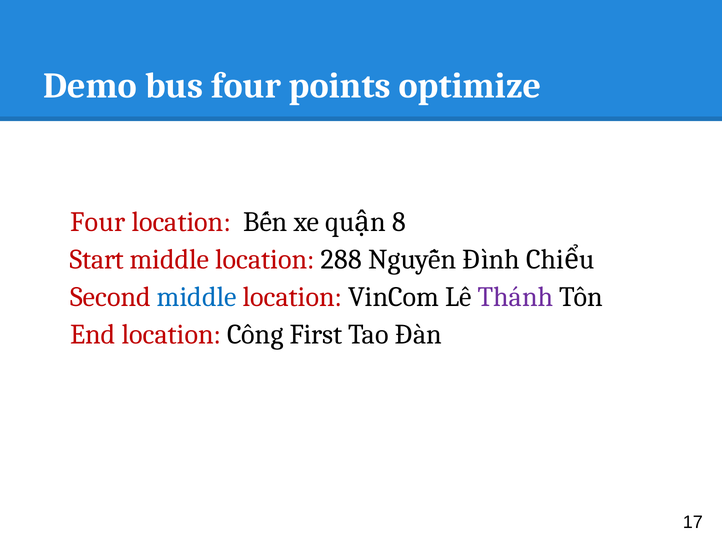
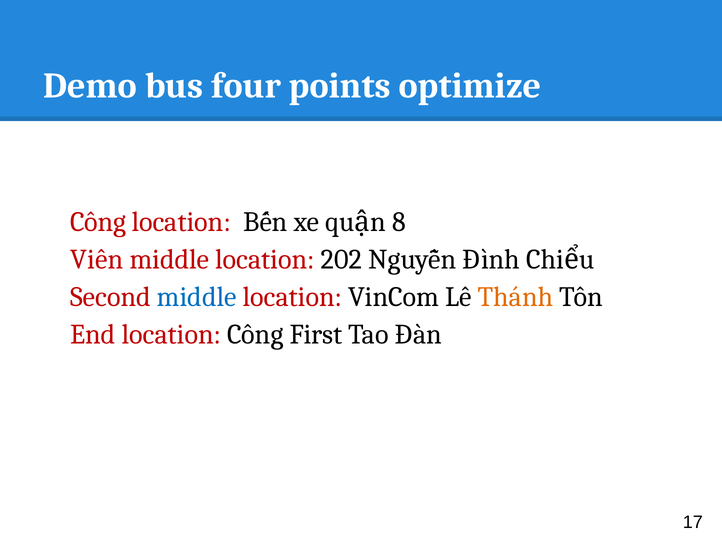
Four: Four -> Công (98, 222)
Start: Start -> Viên (97, 259)
288: 288 -> 202 (341, 259)
Thánh colour: purple -> orange (516, 297)
